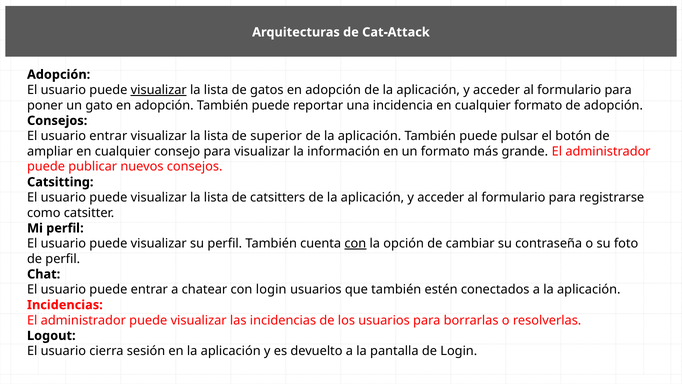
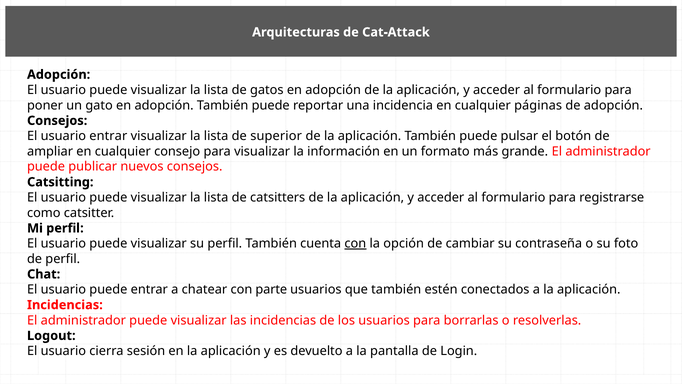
visualizar underline: present -> none (159, 90)
cualquier formato: formato -> páginas (538, 105)
con login: login -> parte (271, 289)
